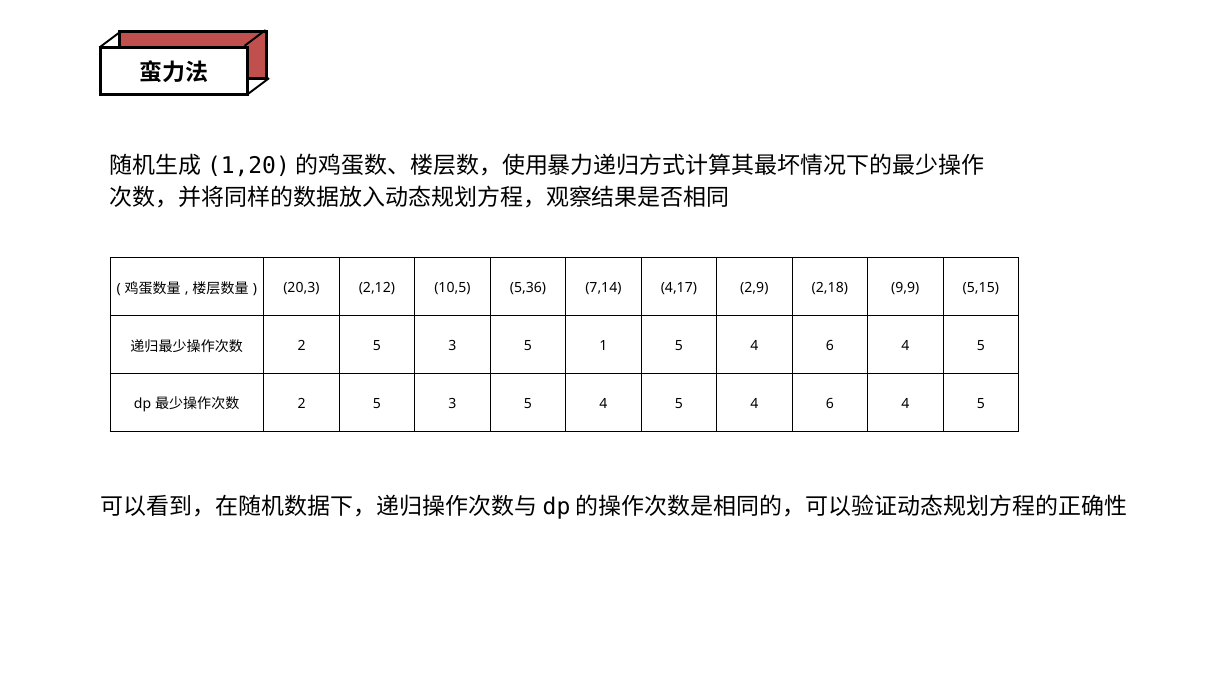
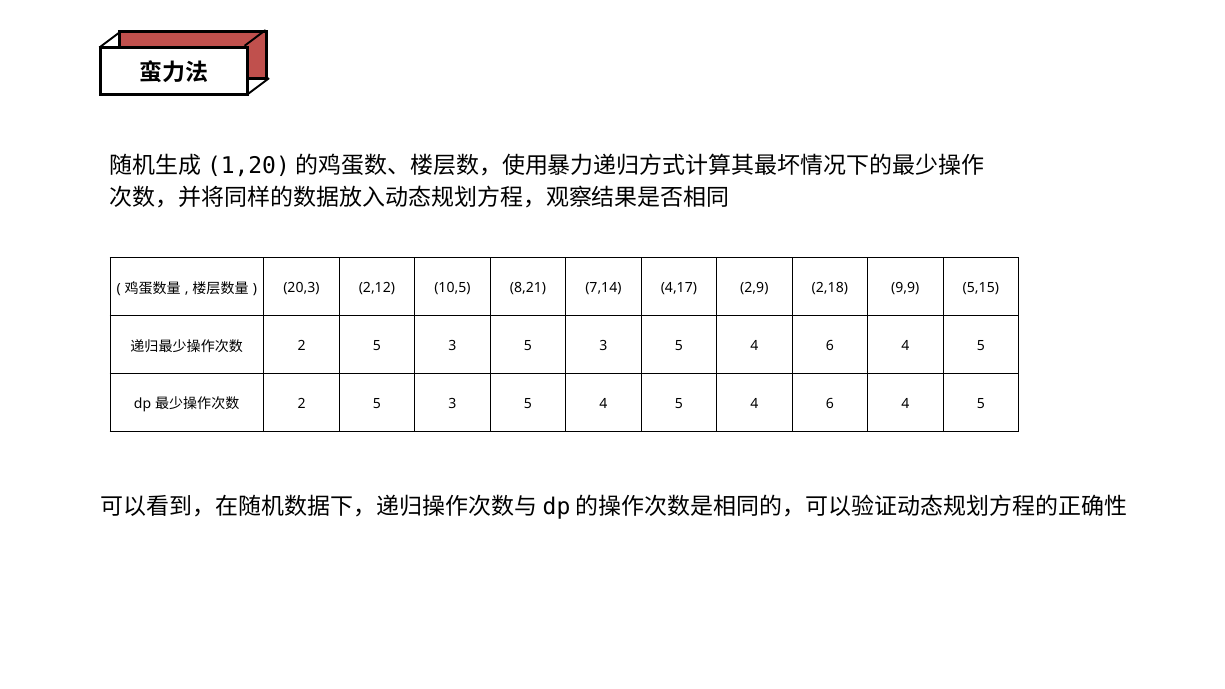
5,36: 5,36 -> 8,21 (528, 288)
3 5 1: 1 -> 3 (603, 346)
